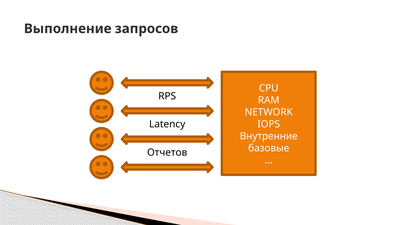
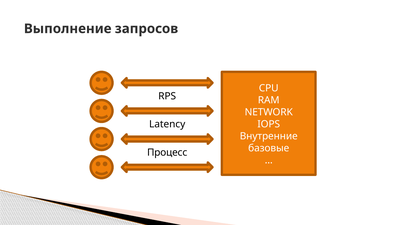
Отчетов: Отчетов -> Процесс (167, 152)
